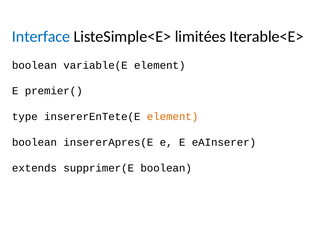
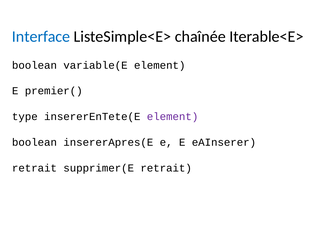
limitées: limitées -> chaînée (200, 37)
element colour: orange -> purple (173, 117)
extends: extends -> retrait (34, 168)
supprimer(E boolean: boolean -> retrait (166, 168)
